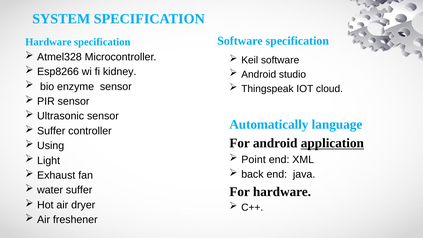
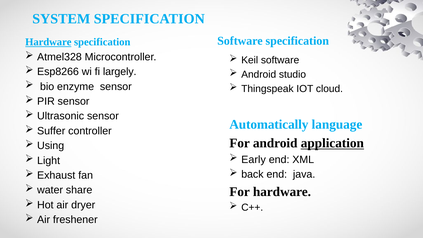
Hardware underline: none -> present (48, 42)
kidney: kidney -> largely (120, 72)
Point: Point -> Early (254, 159)
water suffer: suffer -> share (79, 190)
